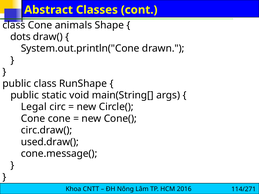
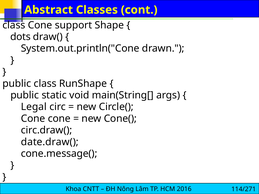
animals: animals -> support (73, 25)
used.draw(: used.draw( -> date.draw( (50, 142)
